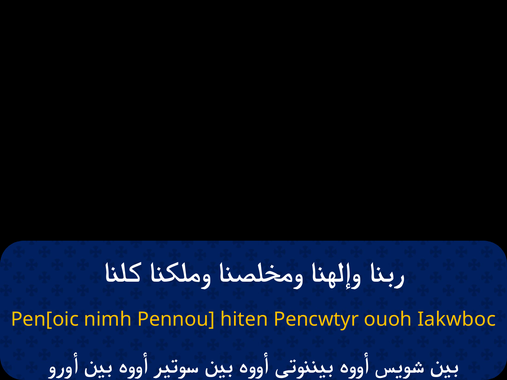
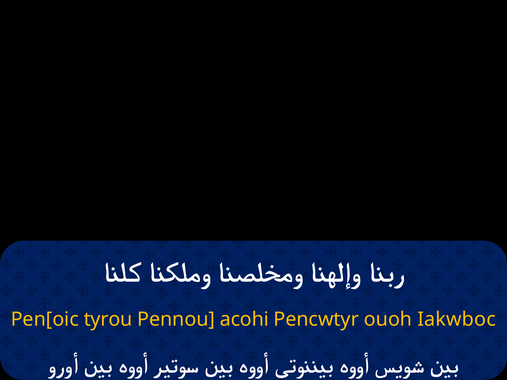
nimh: nimh -> tyrou (108, 320)
hiten: hiten -> acohi (244, 320)
